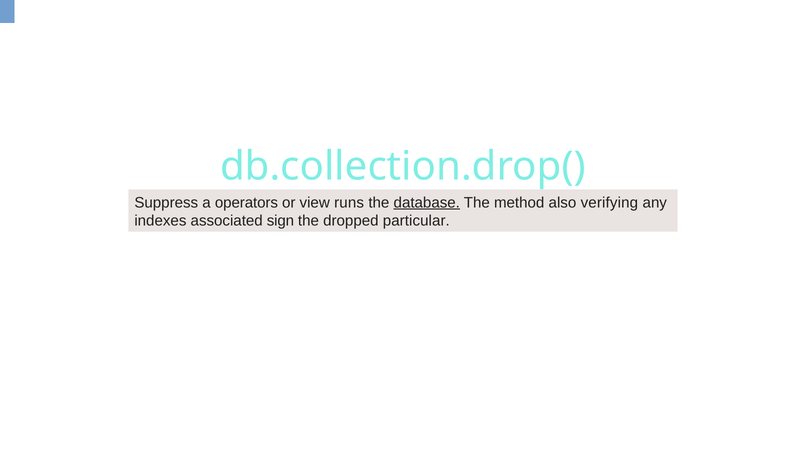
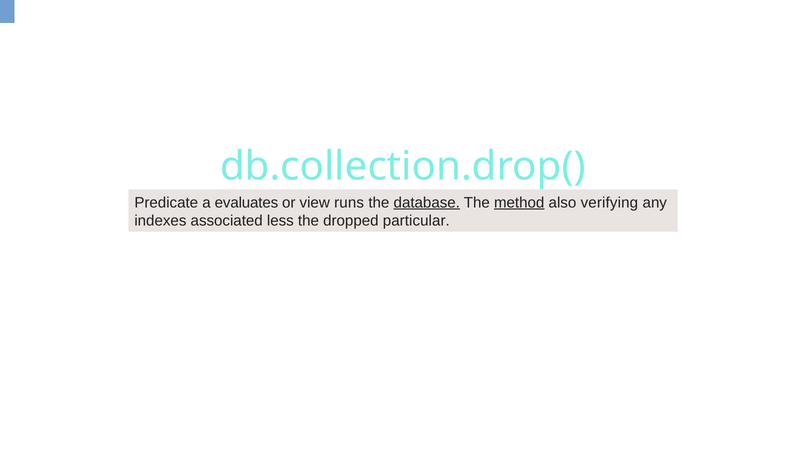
Suppress: Suppress -> Predicate (166, 202)
operators: operators -> evaluates (246, 202)
method underline: none -> present (519, 202)
sign: sign -> less (280, 220)
